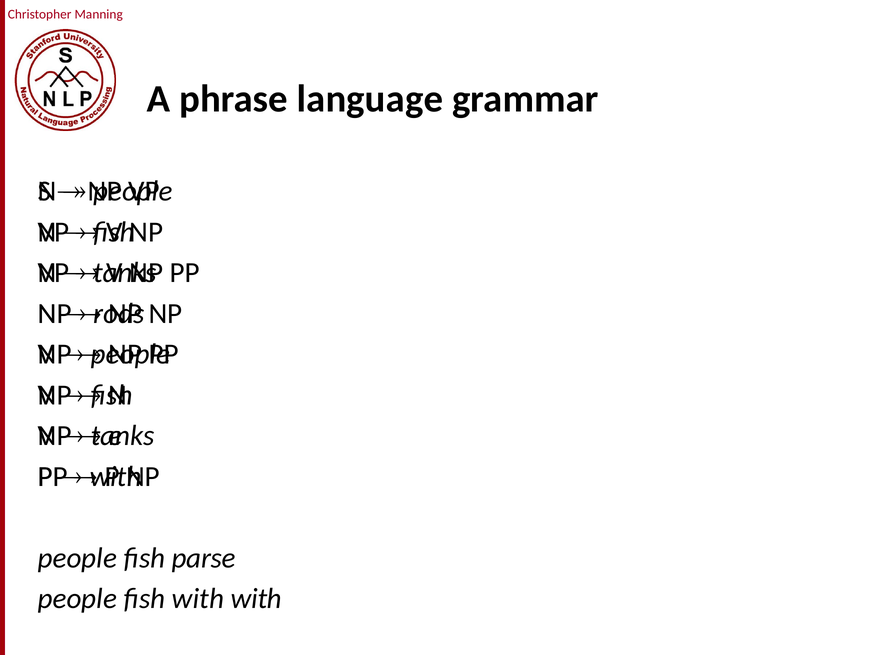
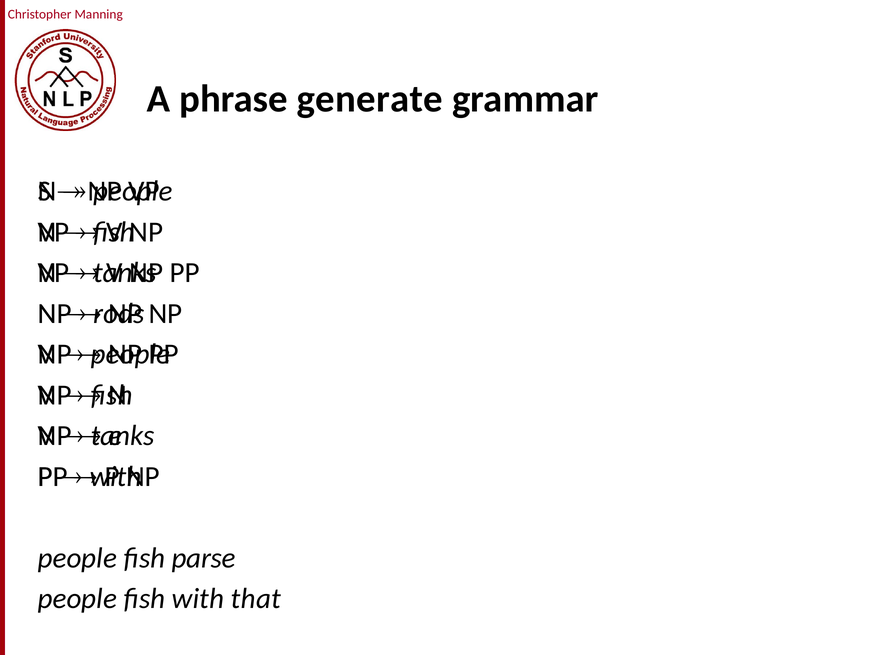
language: language -> generate (370, 99)
with with: with -> that (256, 598)
